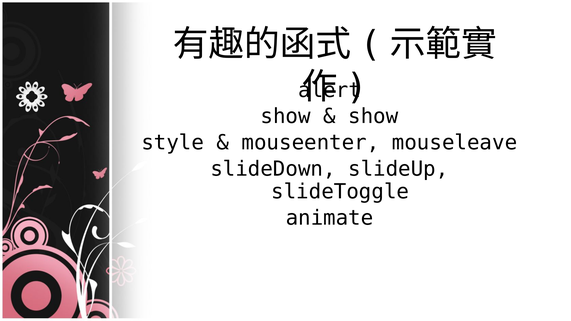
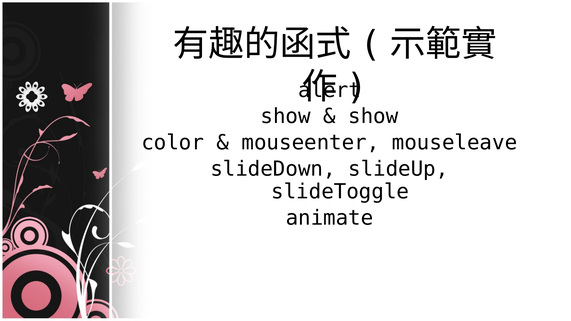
style: style -> color (173, 143)
